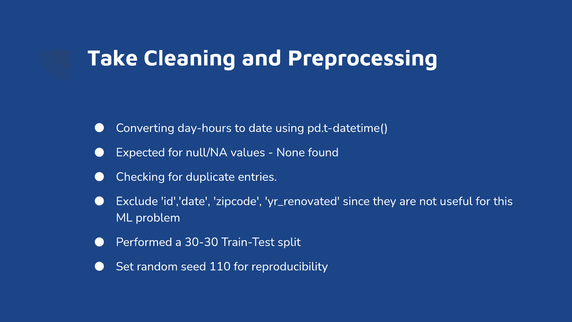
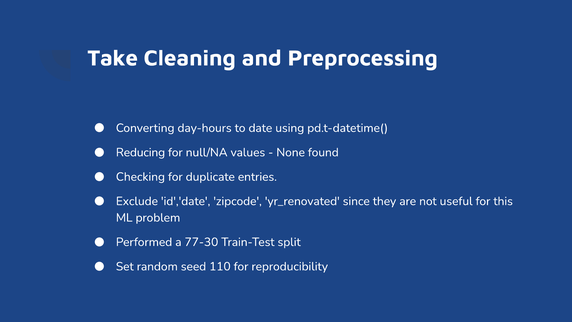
Expected: Expected -> Reducing (140, 152)
30-30: 30-30 -> 77-30 (201, 242)
